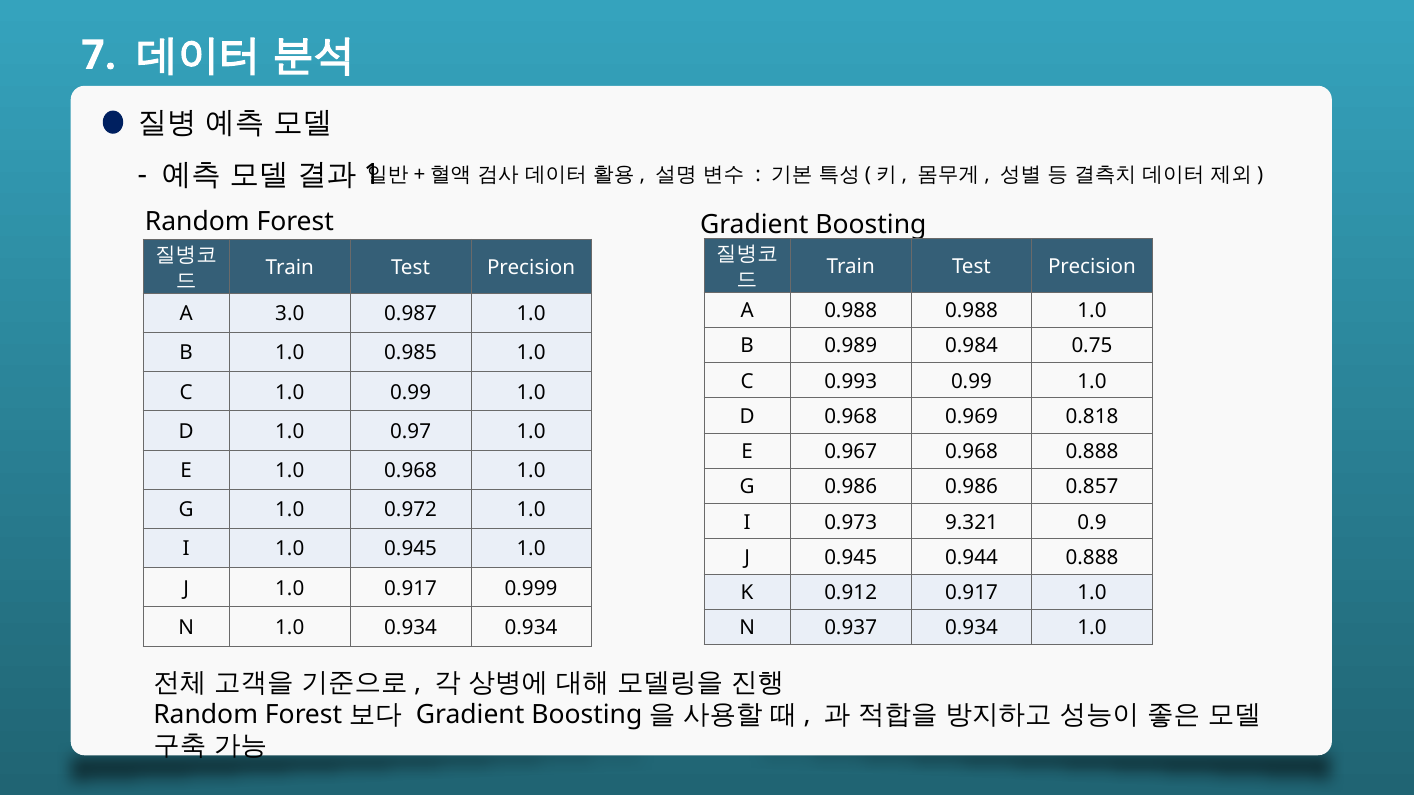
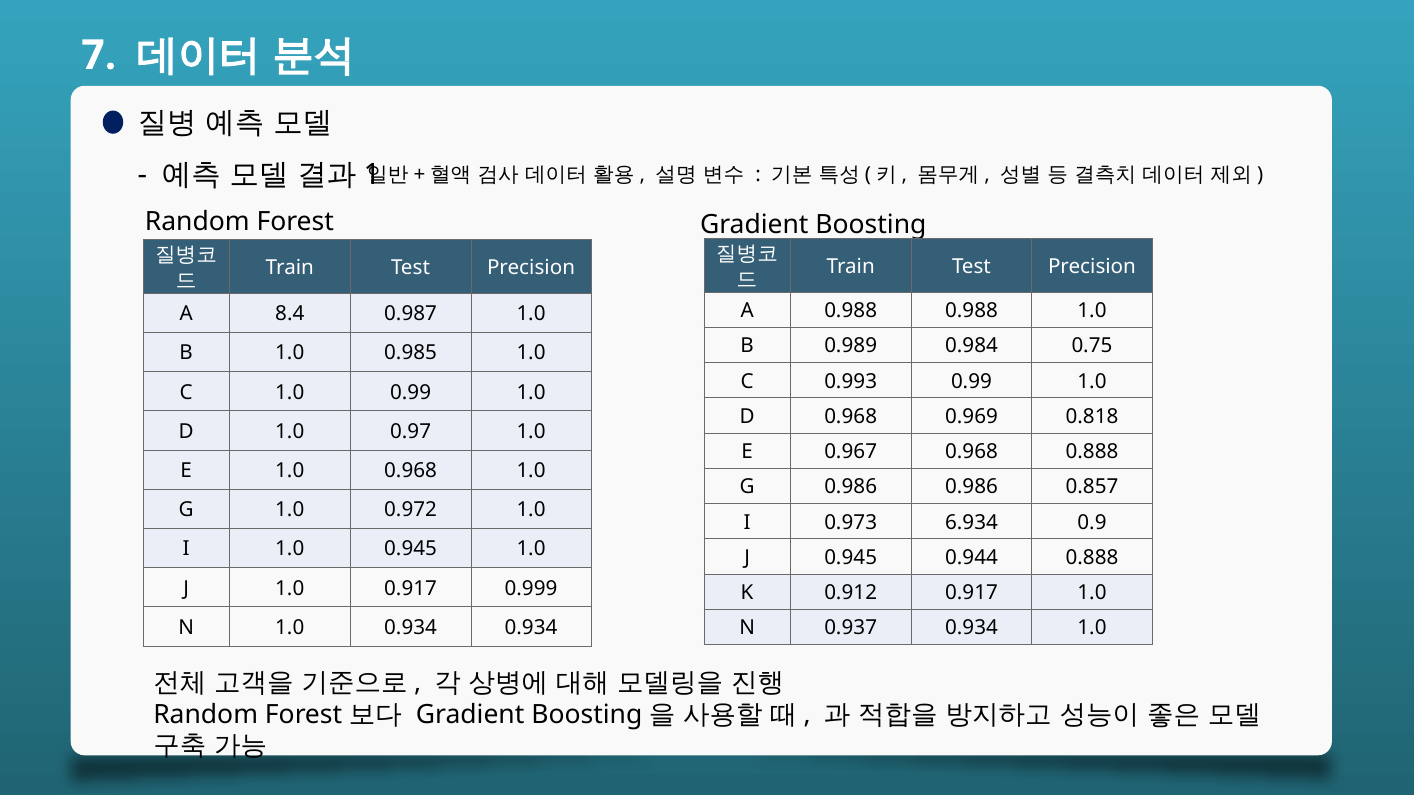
3.0: 3.0 -> 8.4 (290, 314)
9.321: 9.321 -> 6.934 (971, 522)
